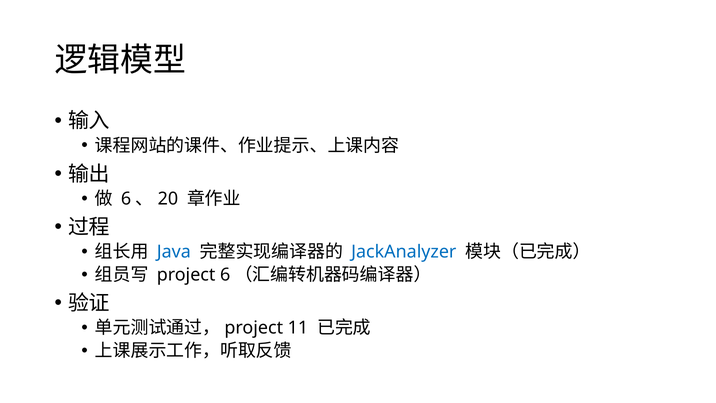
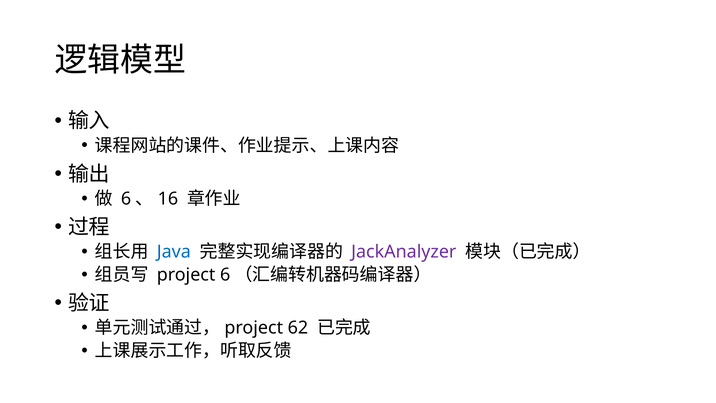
20: 20 -> 16 (168, 199)
JackAnalyzer colour: blue -> purple (404, 252)
11: 11 -> 62 (298, 328)
